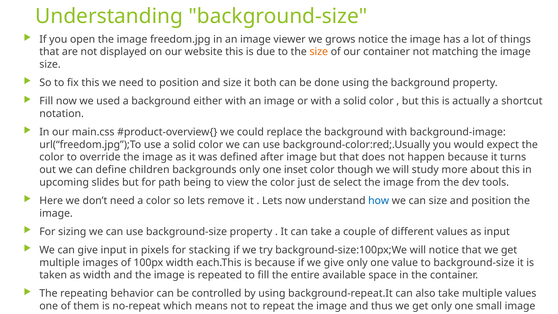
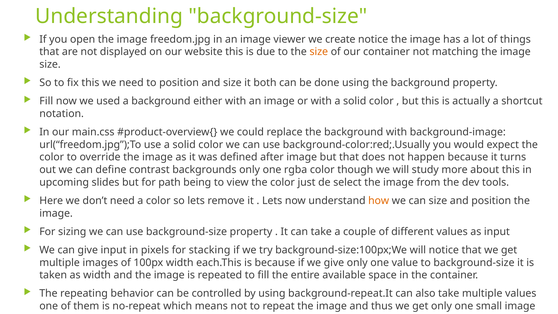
grows: grows -> create (340, 39)
children: children -> contrast (149, 170)
inset: inset -> rgba (296, 170)
how colour: blue -> orange (379, 201)
